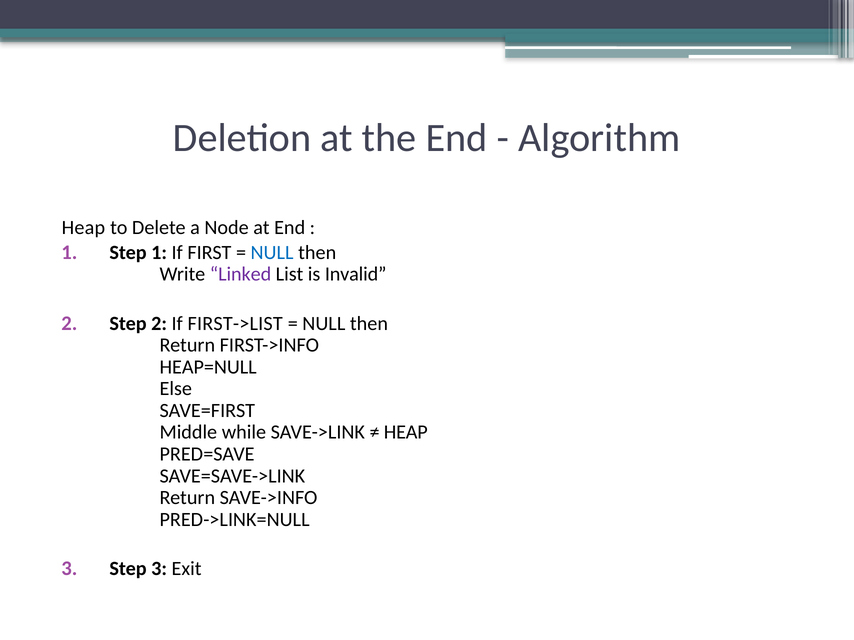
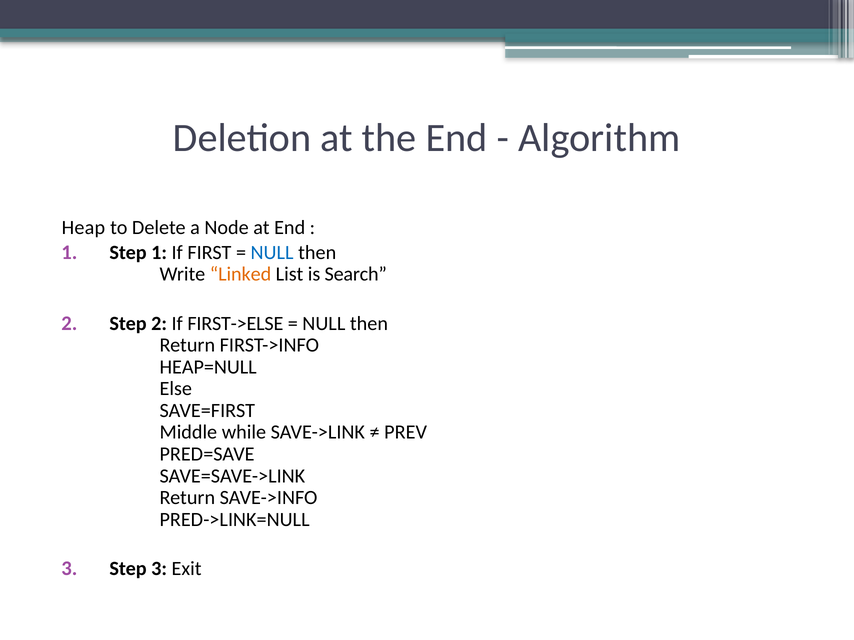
Linked colour: purple -> orange (240, 275)
Invalid: Invalid -> Search (356, 275)
FIRST->LIST: FIRST->LIST -> FIRST->ELSE (235, 324)
HEAP: HEAP -> PREV (406, 433)
